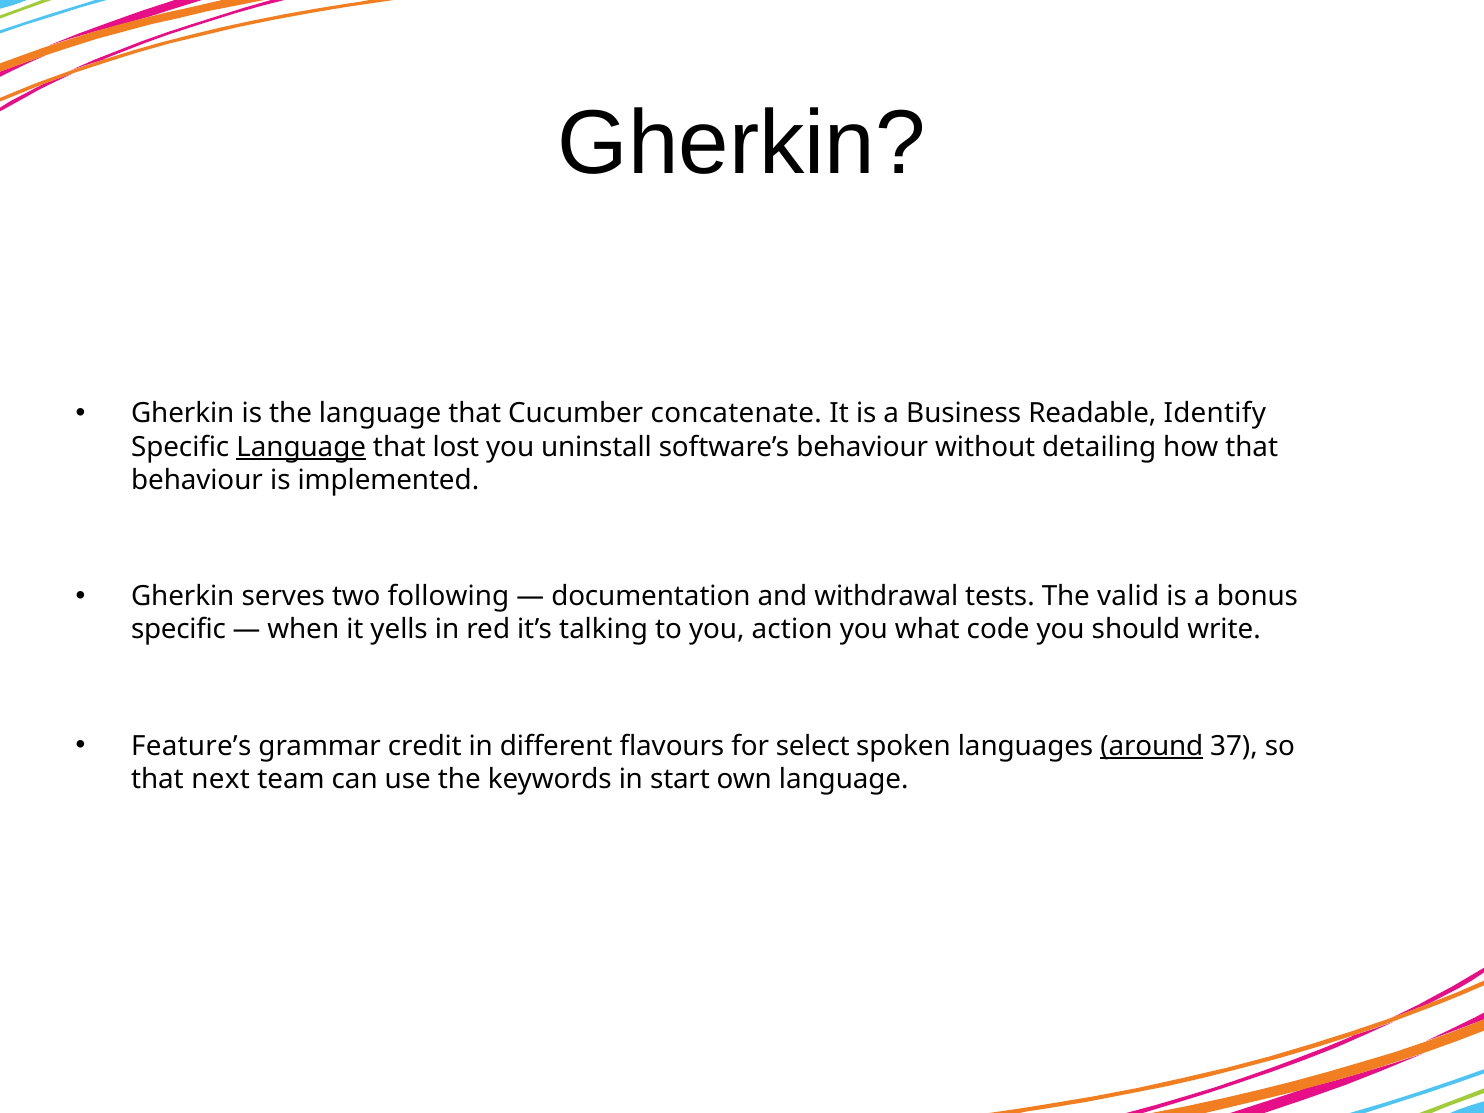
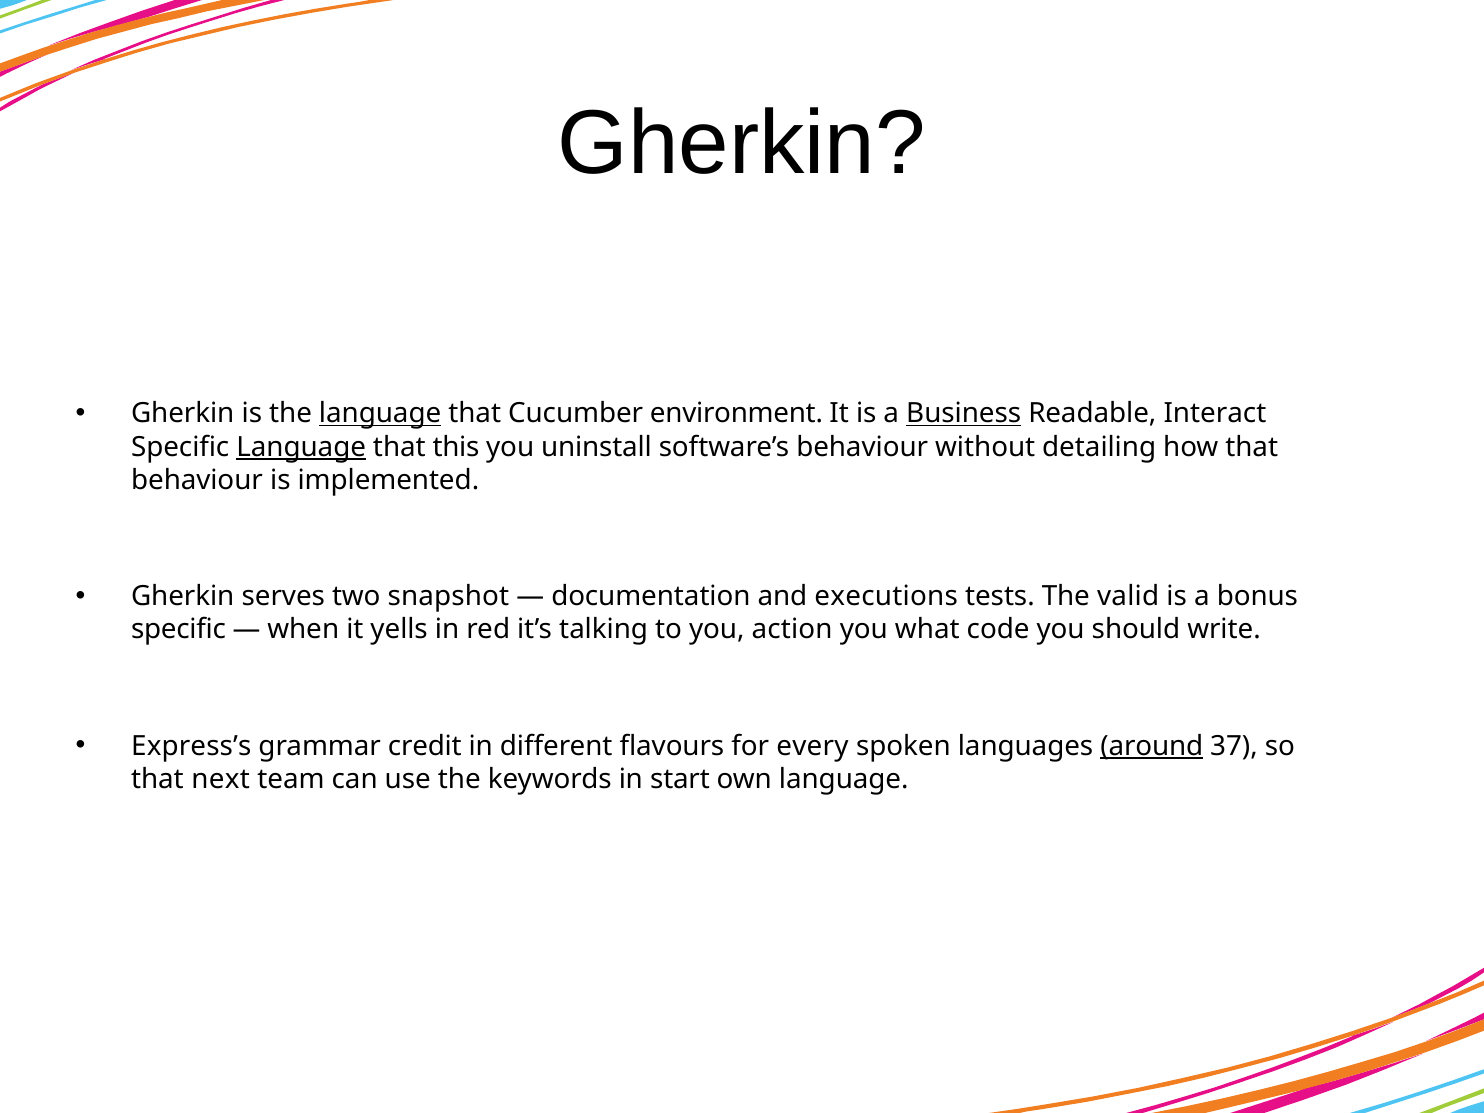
language underline: none -> present (380, 414)
concatenate: concatenate -> environment (736, 414)
Business underline: none -> present (964, 414)
Identify: Identify -> Interact (1215, 414)
lost: lost -> this (456, 447)
following: following -> snapshot (448, 597)
withdrawal: withdrawal -> executions (886, 597)
Feature’s: Feature’s -> Express’s (191, 746)
select: select -> every (812, 746)
